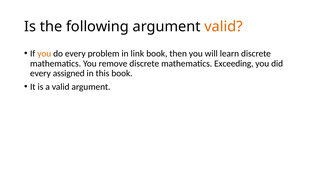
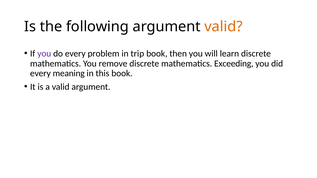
you colour: orange -> purple (44, 54)
link: link -> trip (137, 54)
assigned: assigned -> meaning (69, 74)
